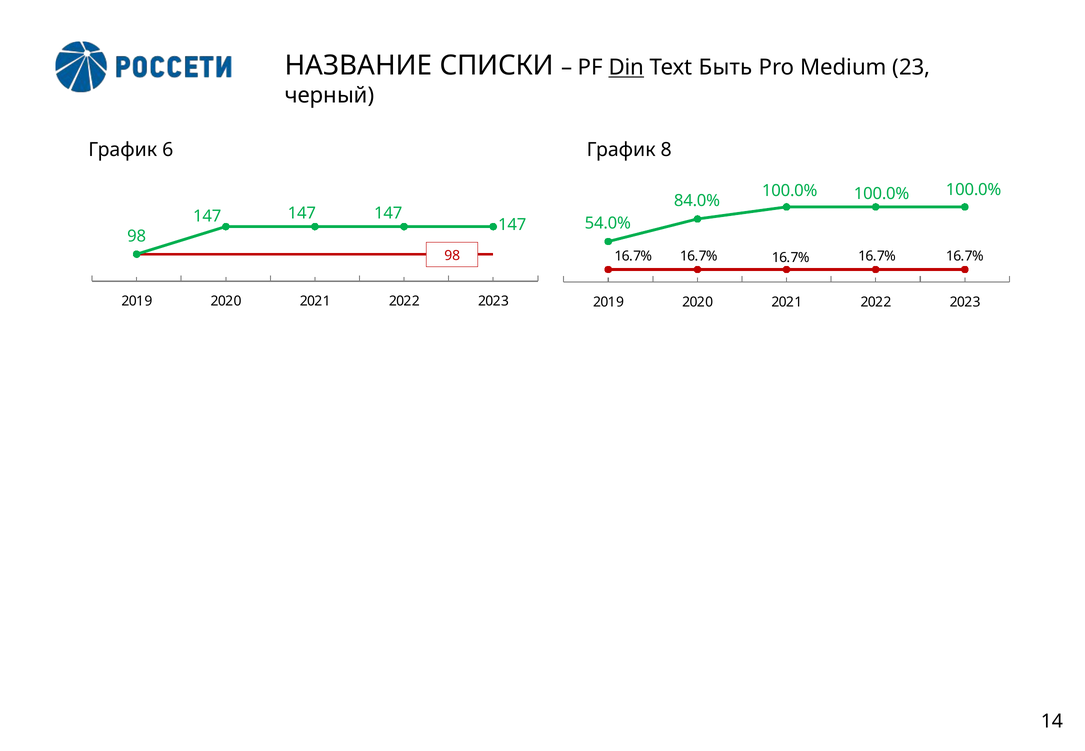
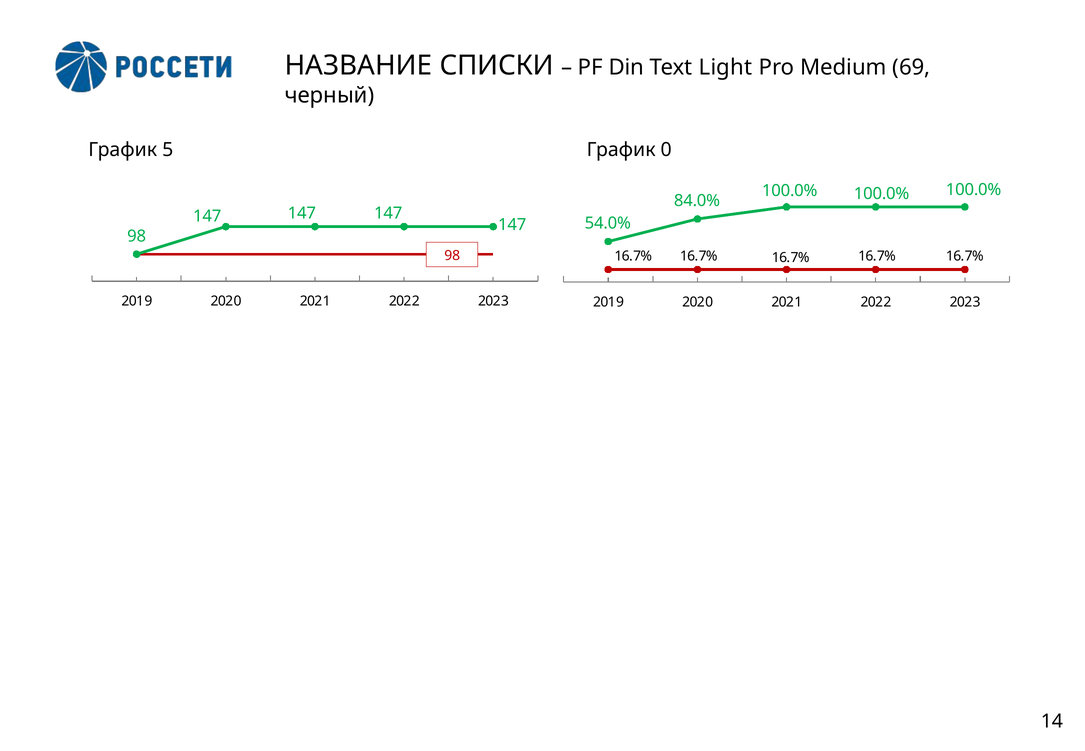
Din underline: present -> none (626, 67)
Быть: Быть -> Light (726, 67)
23: 23 -> 69 (911, 67)
6: 6 -> 5 (168, 150)
8: 8 -> 0 (666, 150)
